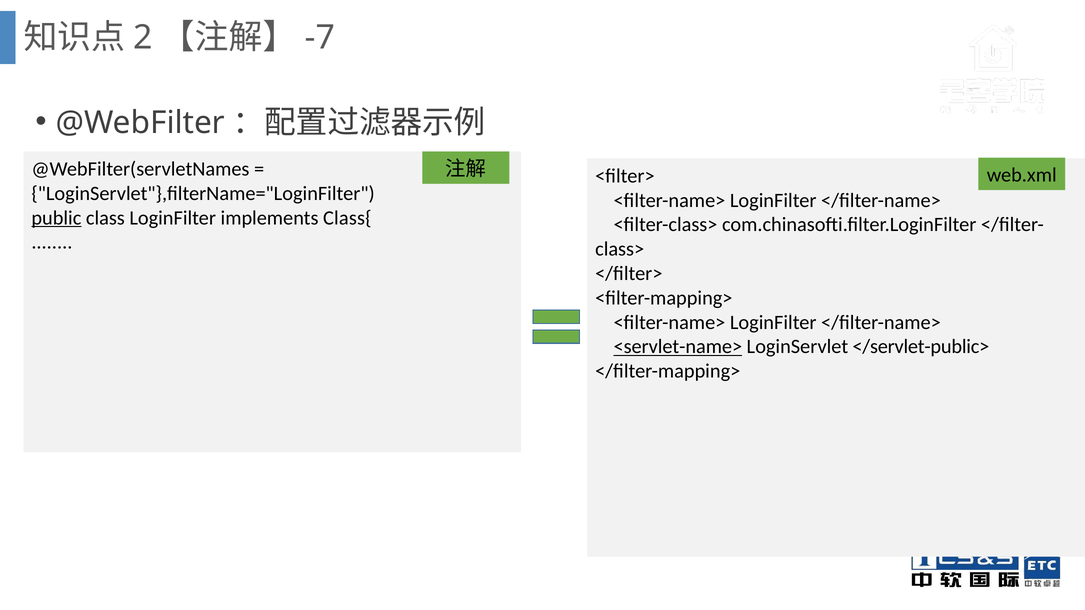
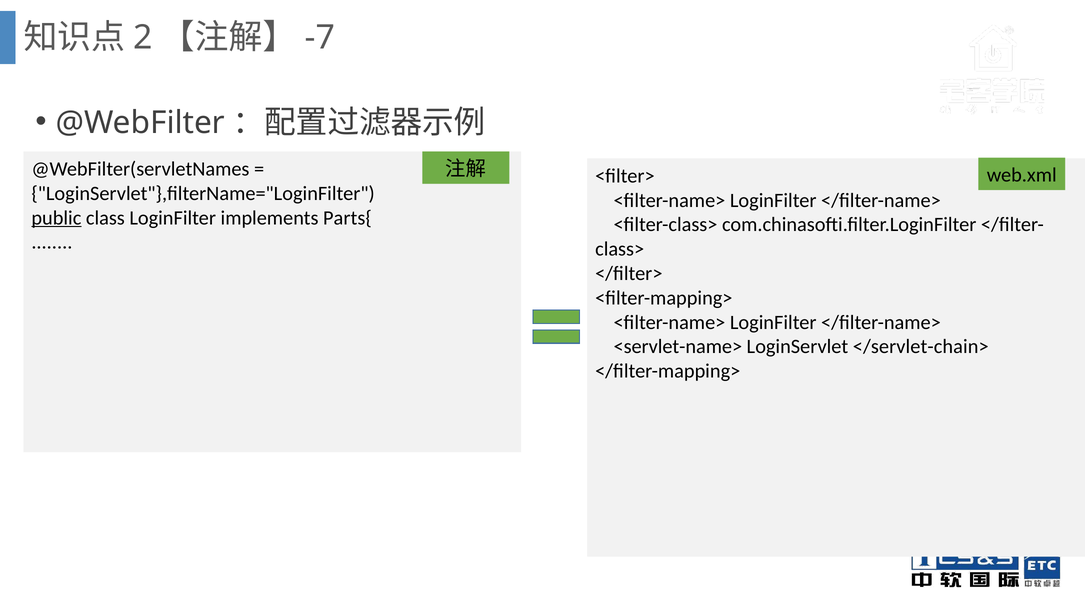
Class{: Class{ -> Parts{ (347, 218)
<servlet-name> underline: present -> none (678, 347)
</servlet-public>: </servlet-public> -> </servlet-chain> (921, 347)
